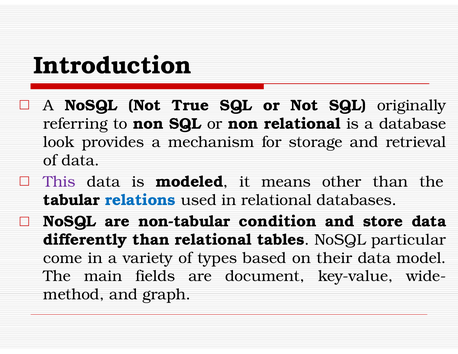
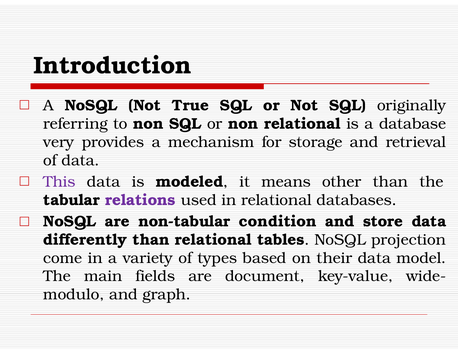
look: look -> very (59, 142)
relations colour: blue -> purple (140, 200)
particular: particular -> projection (409, 240)
method: method -> modulo (74, 294)
